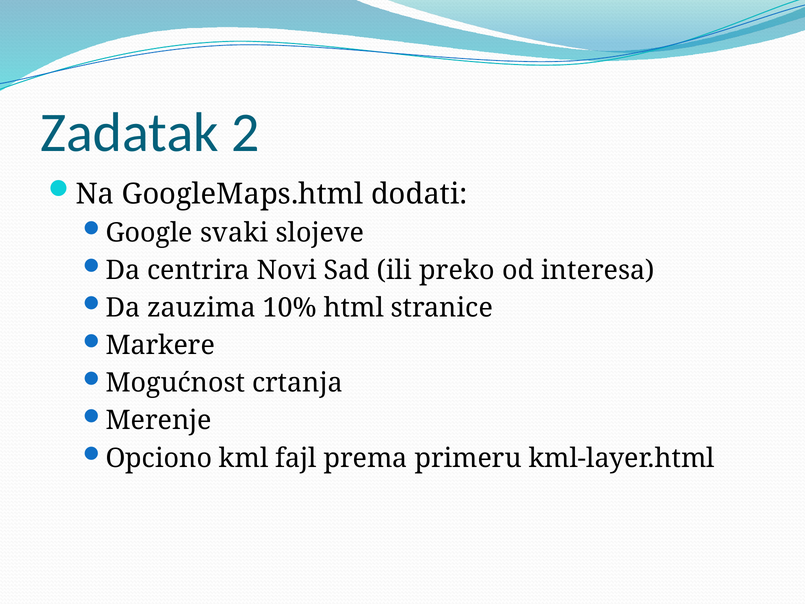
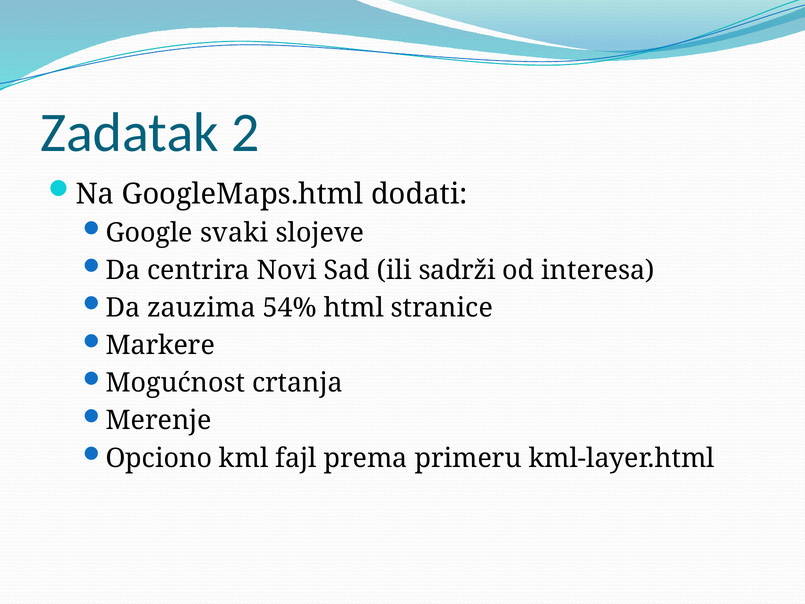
preko: preko -> sadrži (457, 270)
10%: 10% -> 54% (290, 308)
